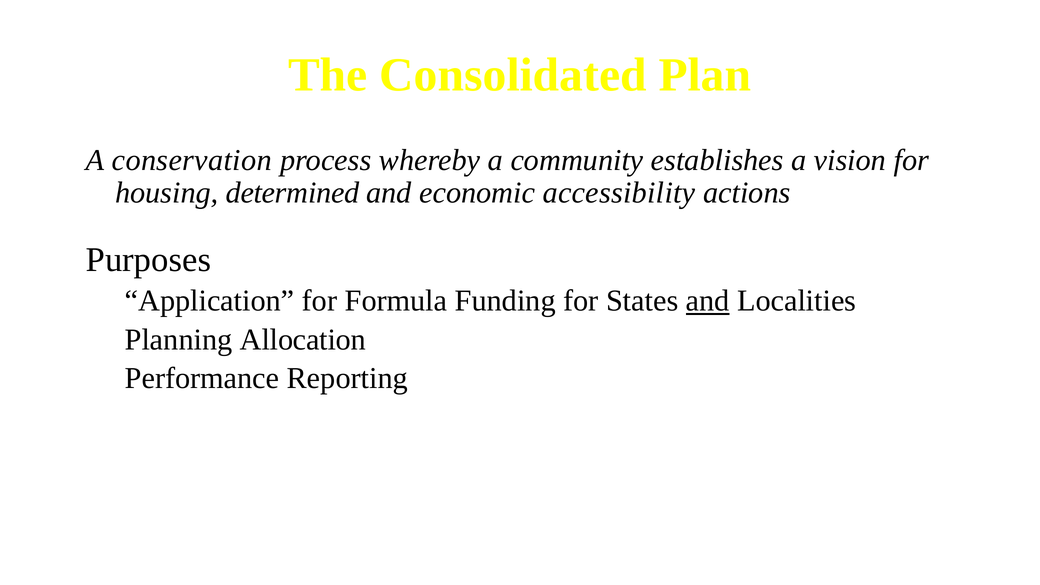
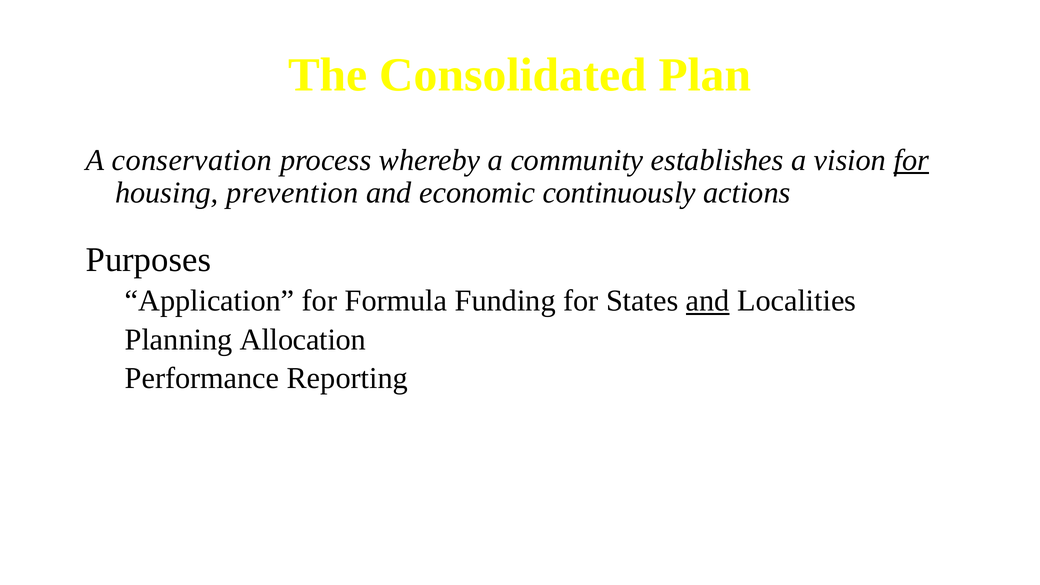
for underline: none -> present (911, 160)
determined: determined -> prevention (292, 193)
accessibility: accessibility -> continuously (619, 193)
